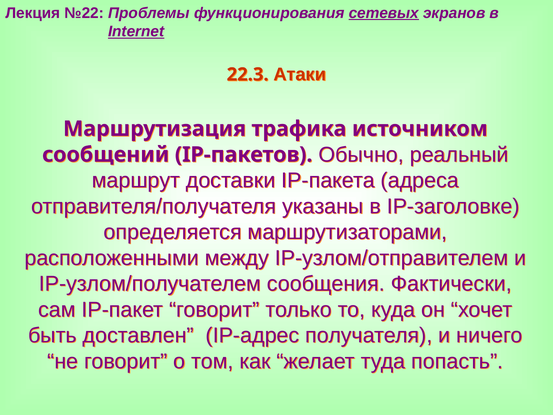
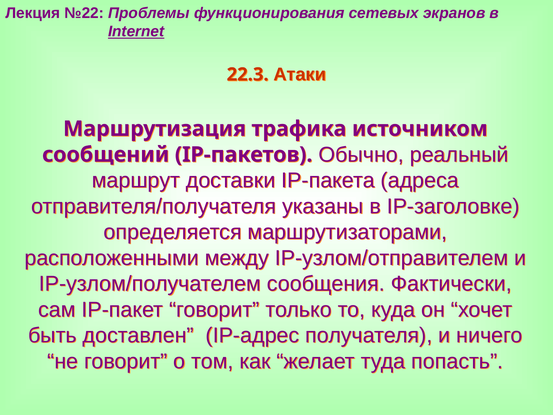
сетевых underline: present -> none (384, 13)
